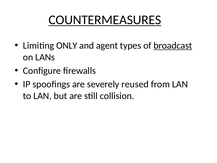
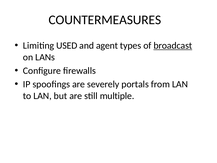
COUNTERMEASURES underline: present -> none (105, 20)
ONLY: ONLY -> USED (67, 46)
reused: reused -> portals (135, 84)
collision: collision -> multiple (117, 96)
